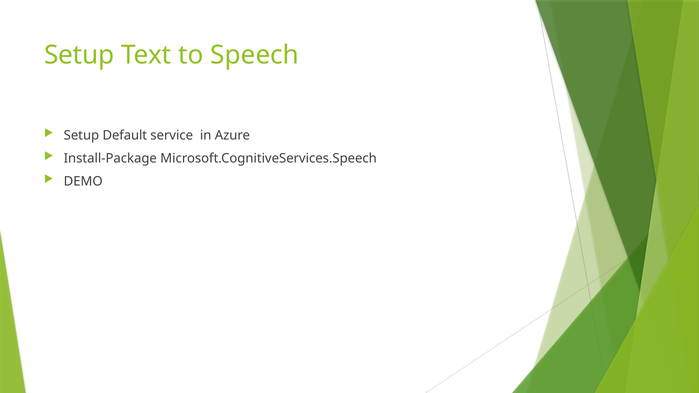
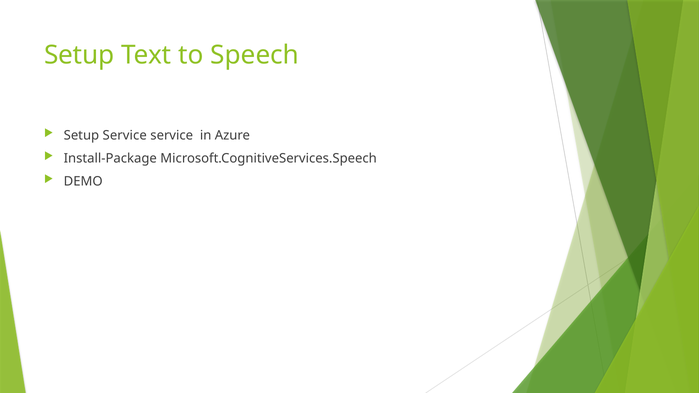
Setup Default: Default -> Service (125, 135)
